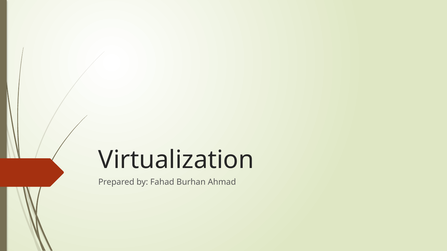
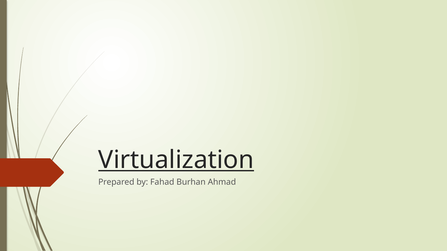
Virtualization underline: none -> present (176, 160)
